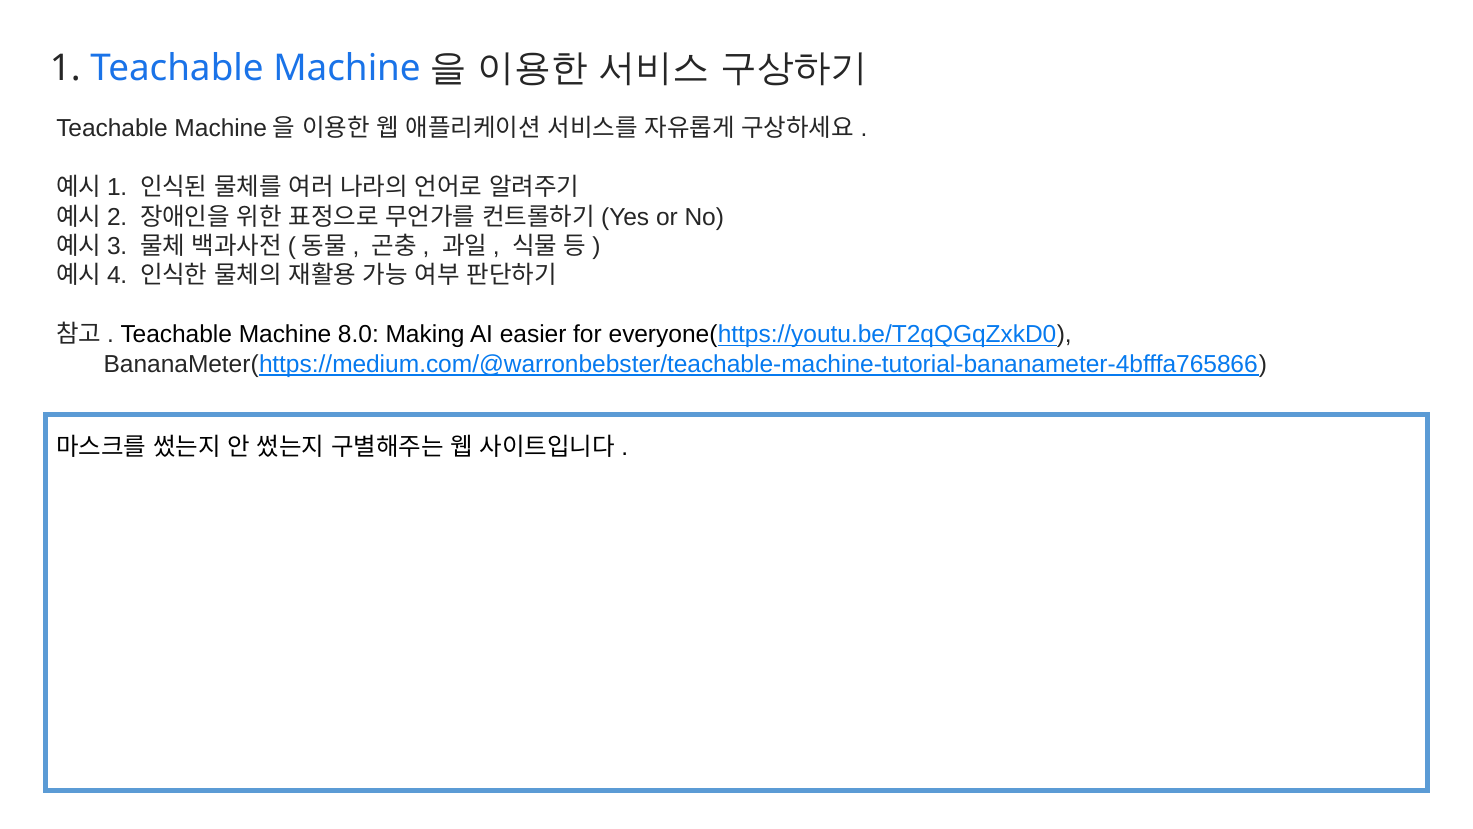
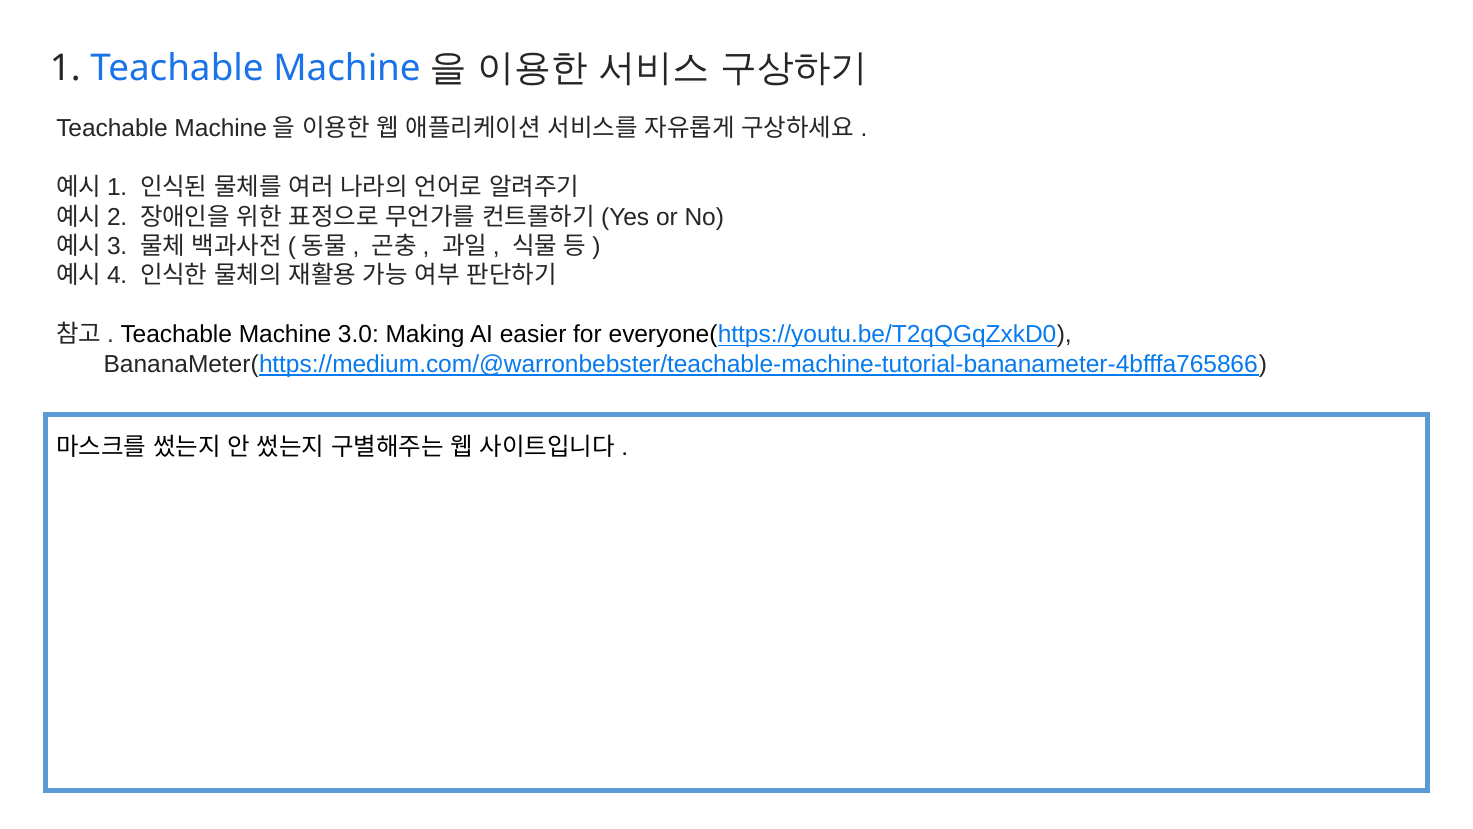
8.0: 8.0 -> 3.0 (358, 335)
